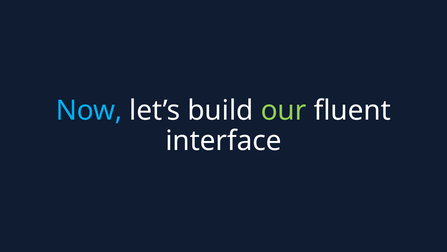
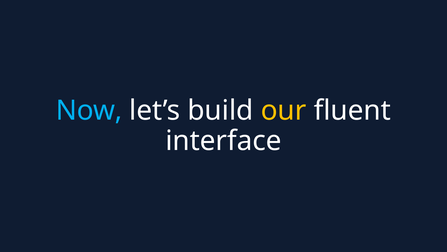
our colour: light green -> yellow (284, 110)
